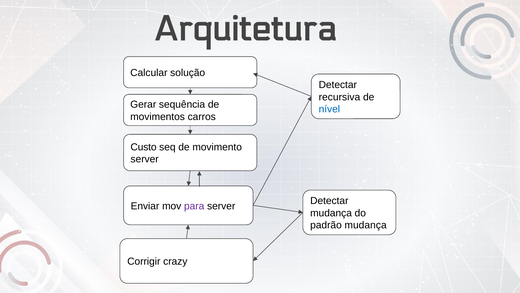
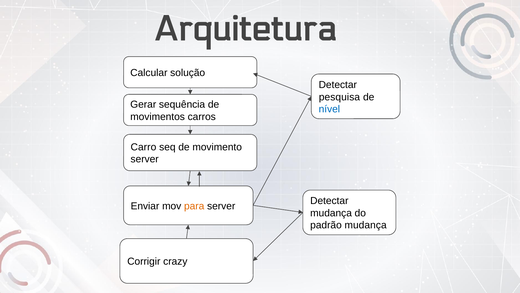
recursiva: recursiva -> pesquisa (339, 97)
Custo: Custo -> Carro (143, 147)
para colour: purple -> orange (194, 206)
